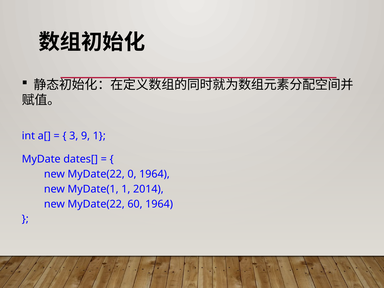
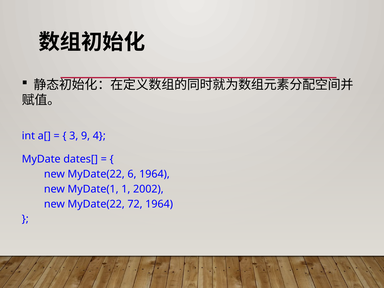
9 1: 1 -> 4 (99, 136)
0: 0 -> 6 (132, 174)
2014: 2014 -> 2002 (148, 189)
60: 60 -> 72 (135, 204)
